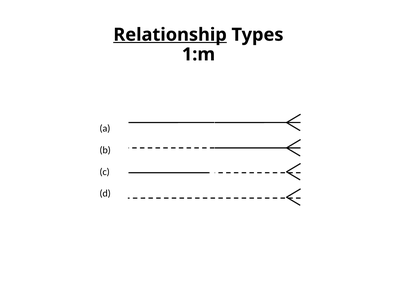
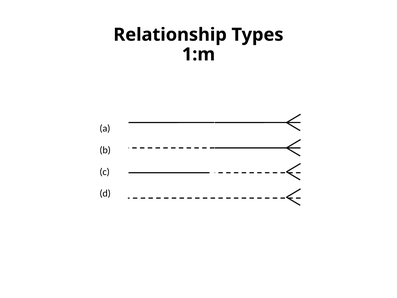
Relationship underline: present -> none (170, 35)
